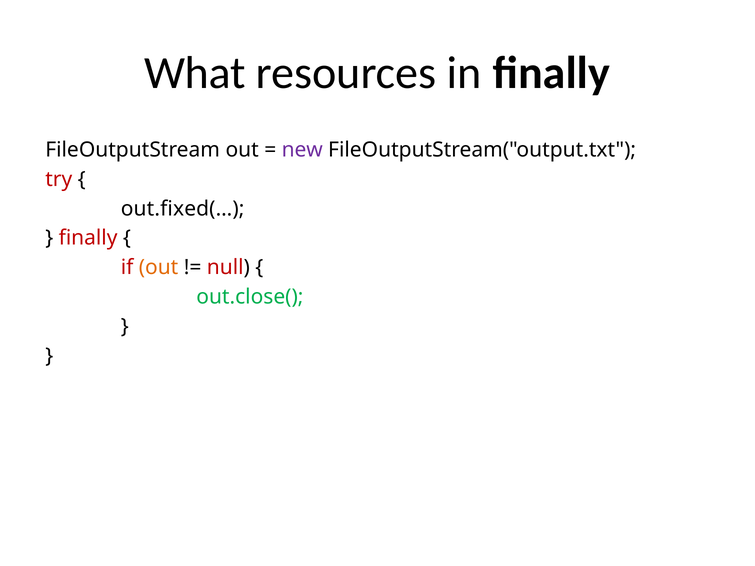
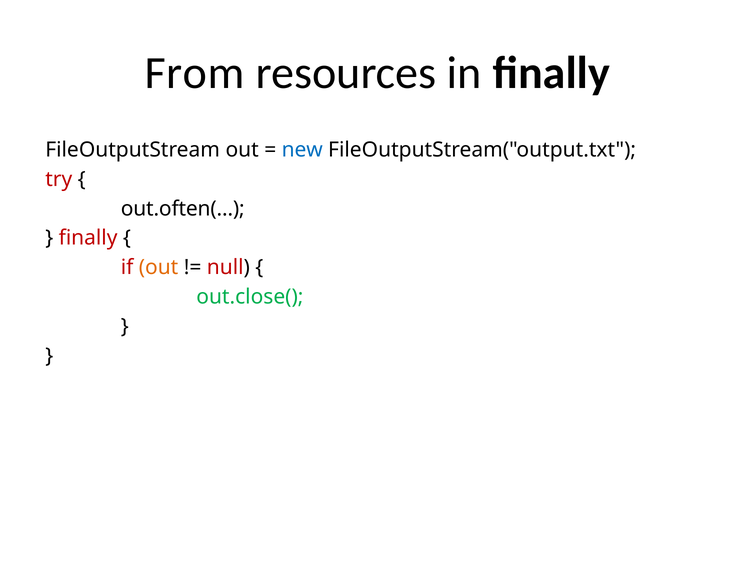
What: What -> From (195, 73)
new colour: purple -> blue (302, 150)
out.fixed(…: out.fixed(… -> out.often(… (183, 209)
